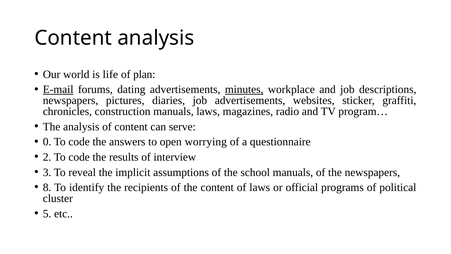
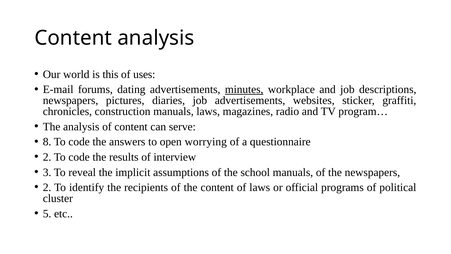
life: life -> this (110, 74)
plan: plan -> uses (144, 74)
E-mail underline: present -> none (58, 89)
0: 0 -> 8 (47, 142)
8: 8 -> 2 (47, 187)
